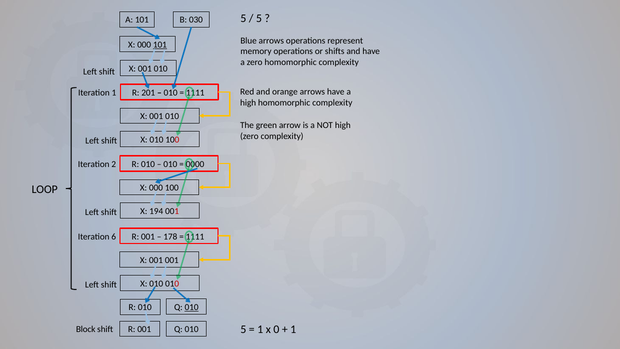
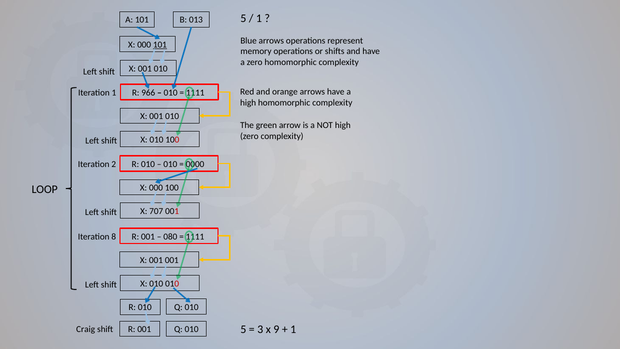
5: 5 -> 1 (259, 18)
030: 030 -> 013 (196, 20)
201: 201 -> 966 (148, 93)
194: 194 -> 707 (156, 211)
6: 6 -> 8 (114, 236)
178: 178 -> 080 (170, 236)
010 underline: present -> none (192, 307)
1: 1 -> 3 (260, 329)
0: 0 -> 9 (276, 329)
Block: Block -> Craig (86, 329)
